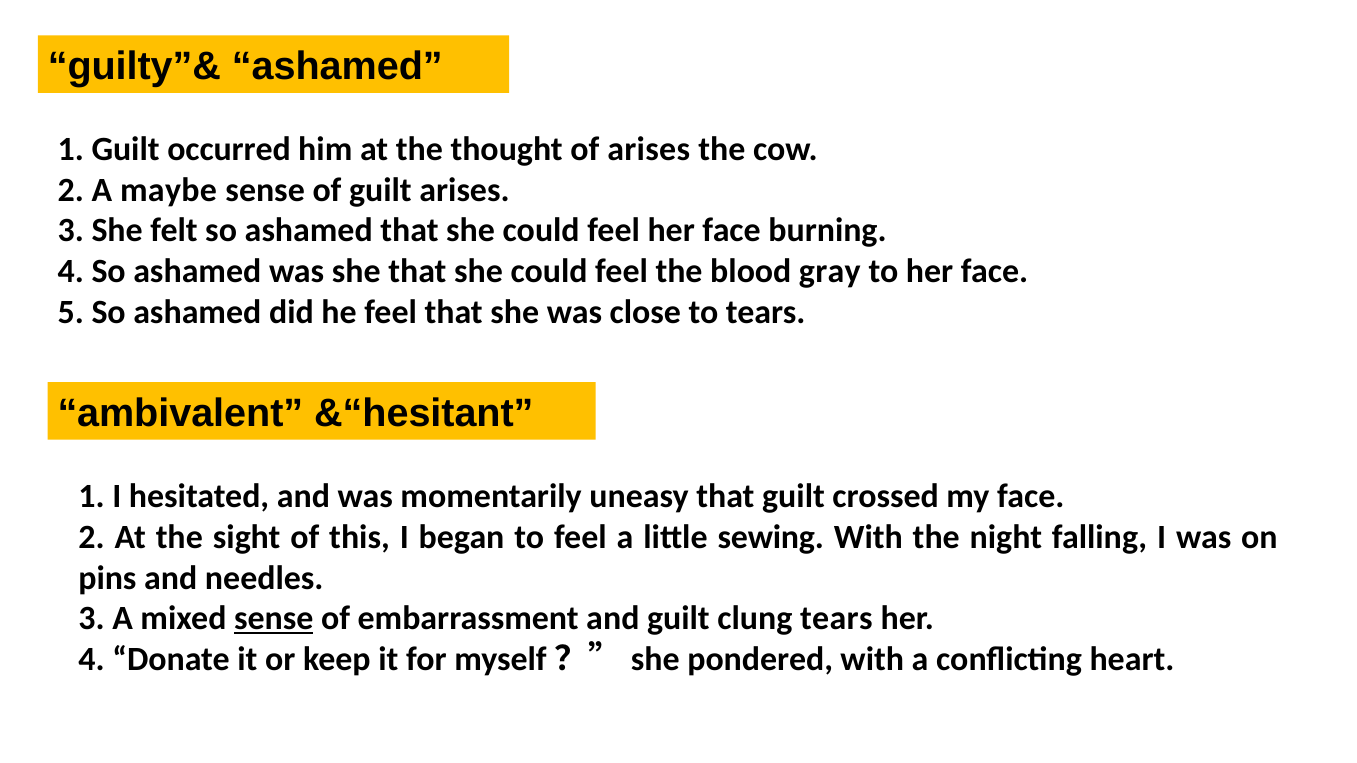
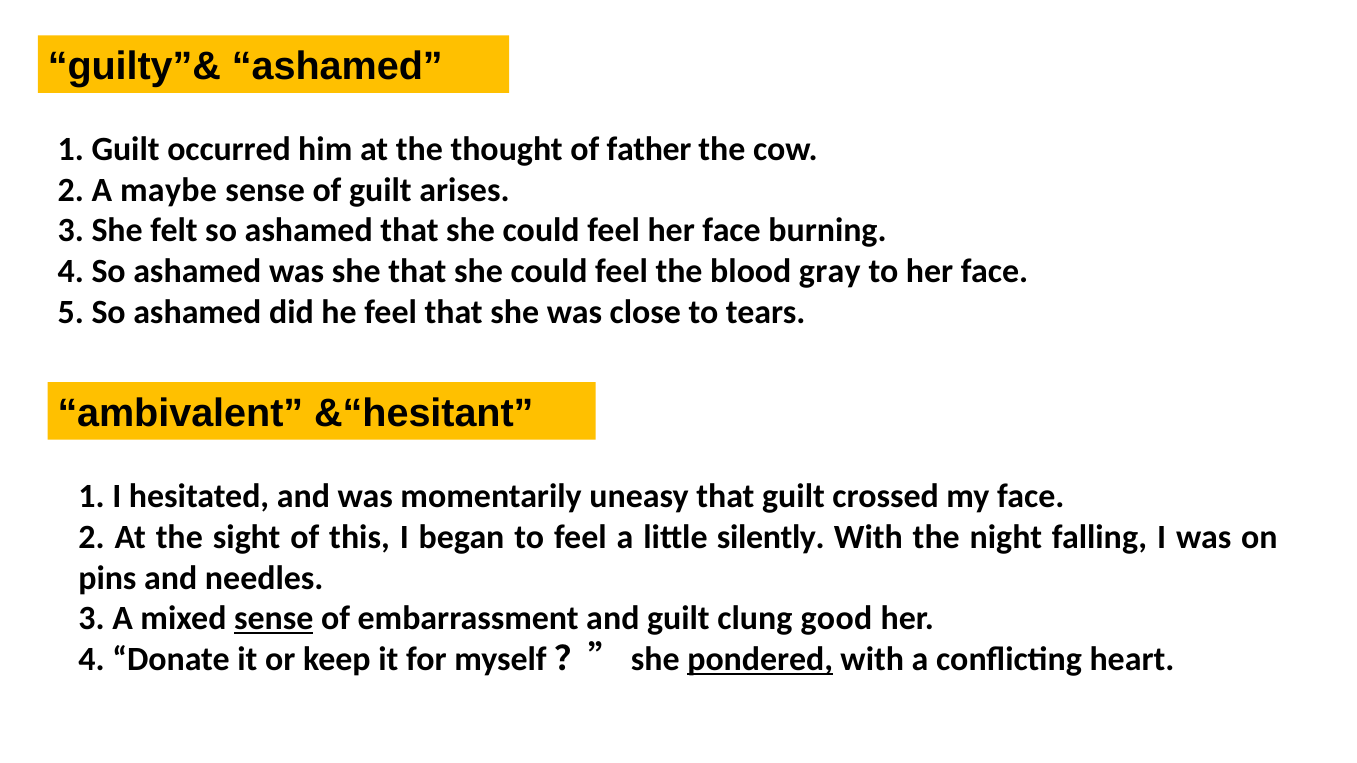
of arises: arises -> father (649, 149)
sewing: sewing -> silently (771, 537)
clung tears: tears -> good (836, 619)
pondered underline: none -> present (760, 660)
